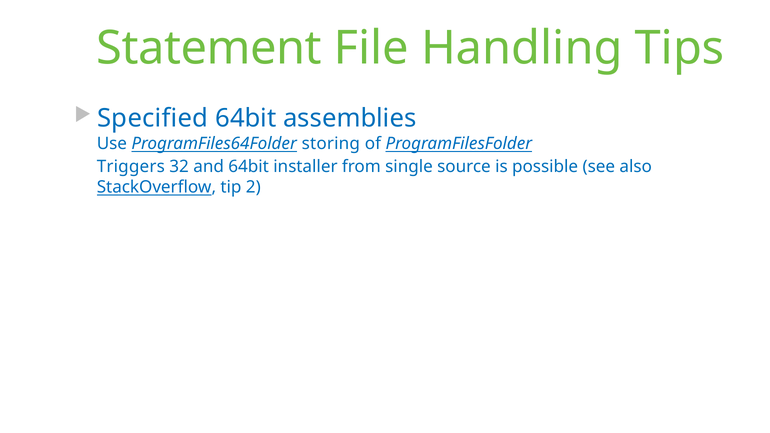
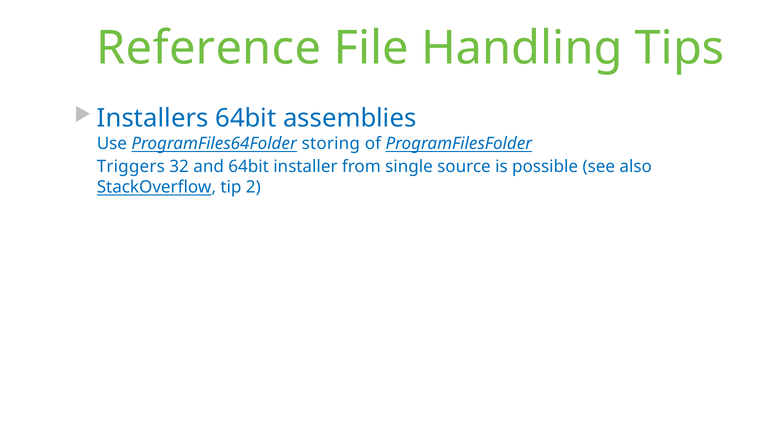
Statement: Statement -> Reference (209, 48)
Specified: Specified -> Installers (153, 119)
